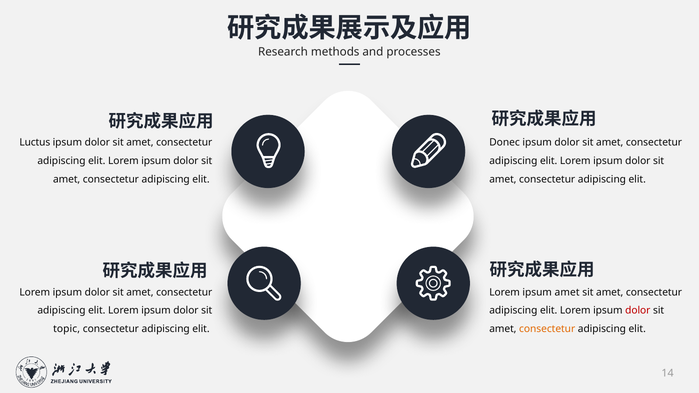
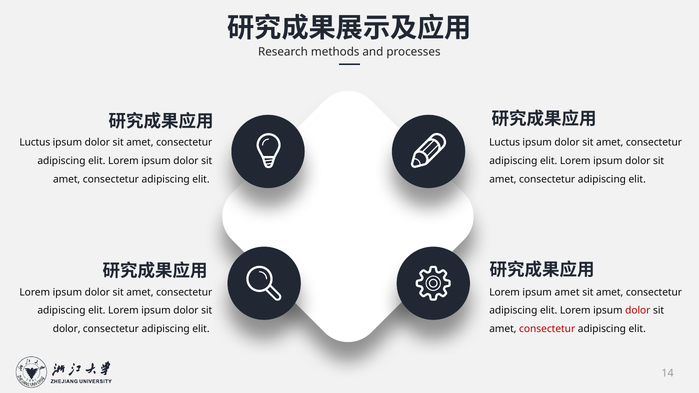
Donec: Donec -> Luctus (505, 143)
topic: topic -> dolor (67, 329)
consectetur colour: orange -> red (547, 329)
